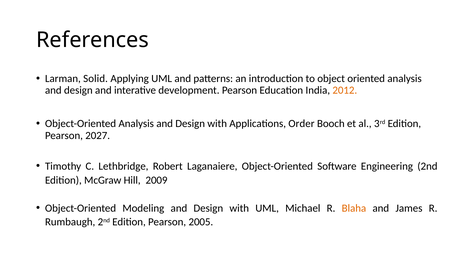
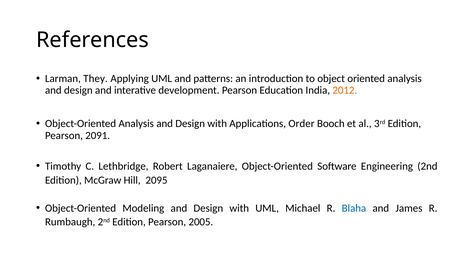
Solid: Solid -> They (96, 79)
2027: 2027 -> 2091 (98, 135)
2009: 2009 -> 2095 (157, 180)
Blaha colour: orange -> blue (354, 208)
